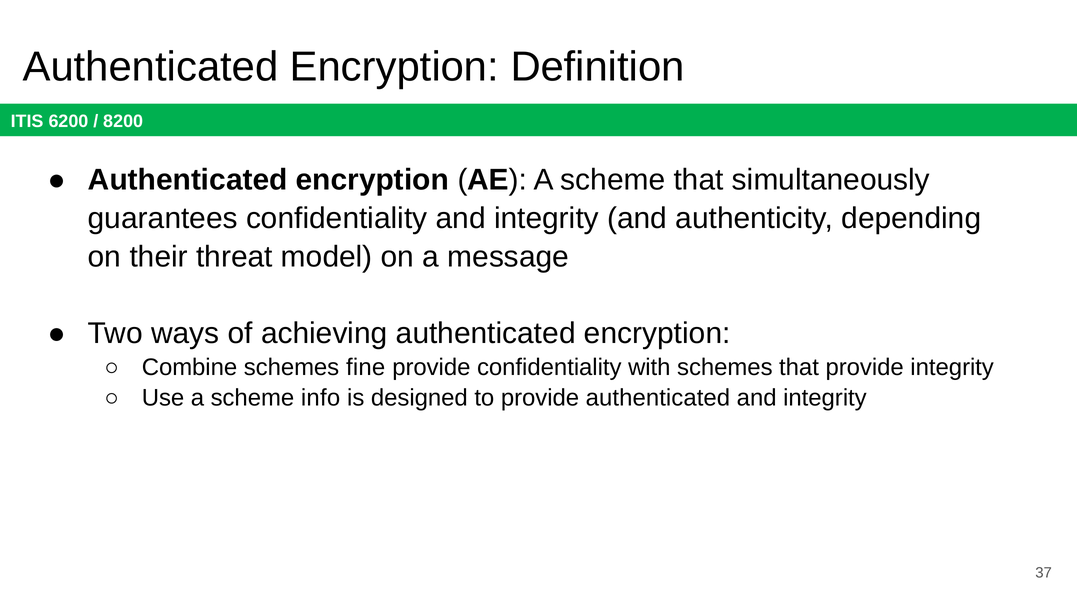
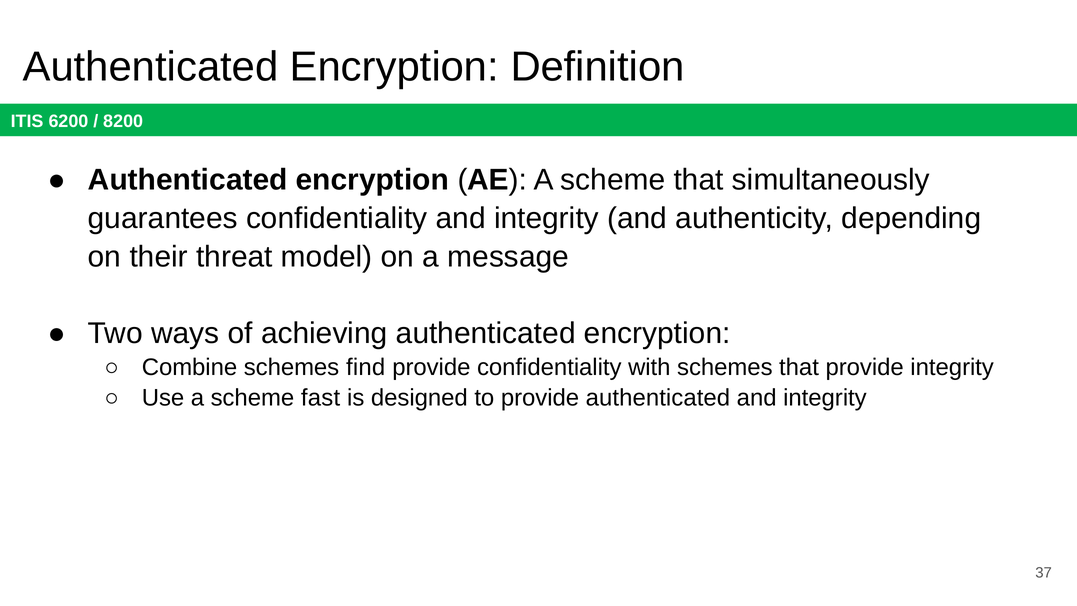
fine: fine -> find (366, 367)
info: info -> fast (321, 398)
